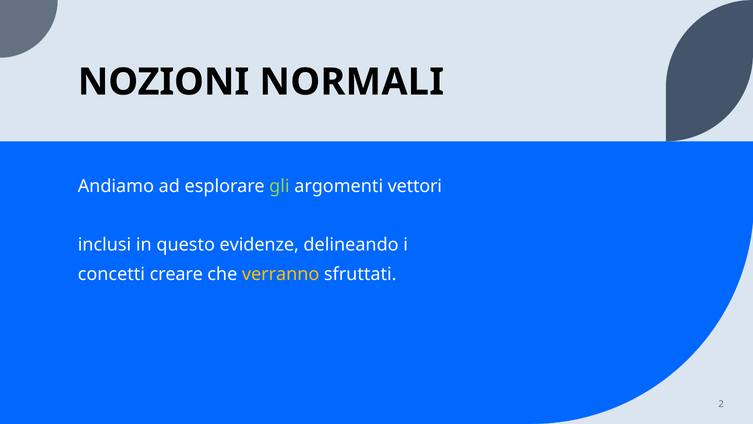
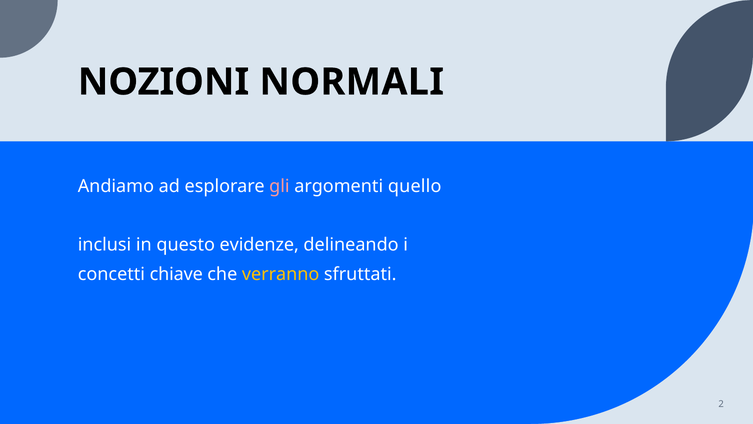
gli colour: light green -> pink (279, 186)
vettori: vettori -> quello (415, 186)
creare: creare -> chiave (176, 274)
